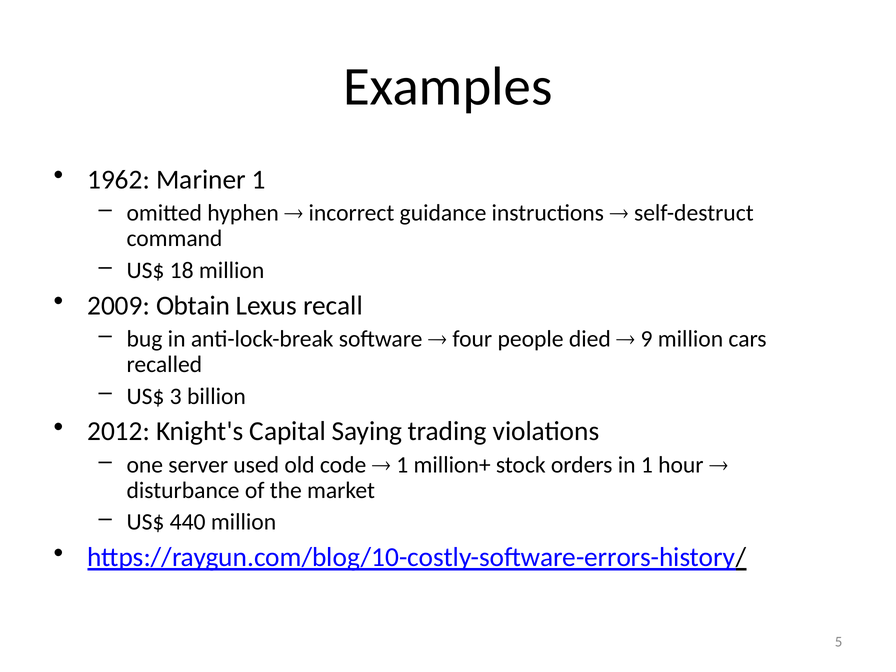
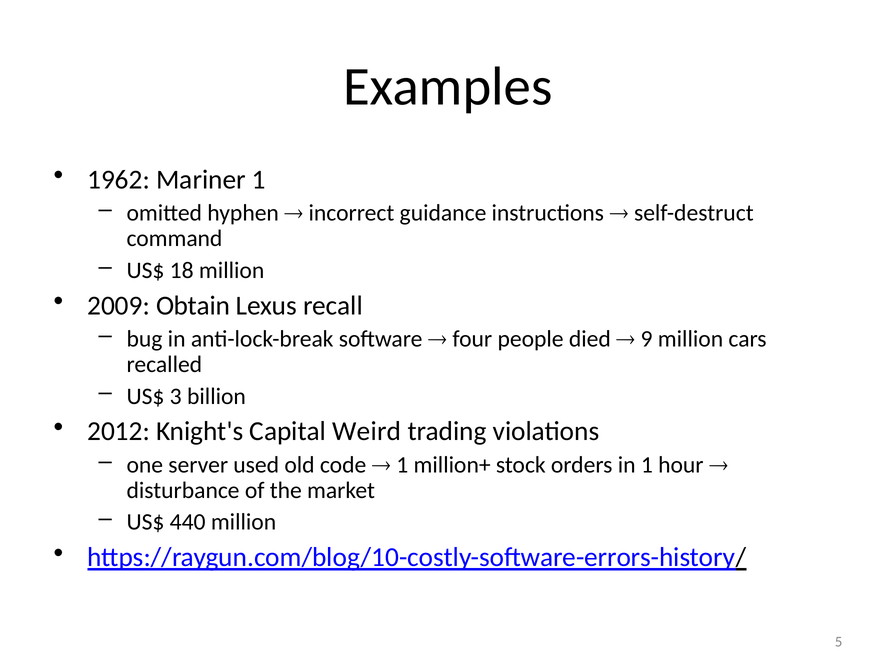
Saying: Saying -> Weird (367, 431)
